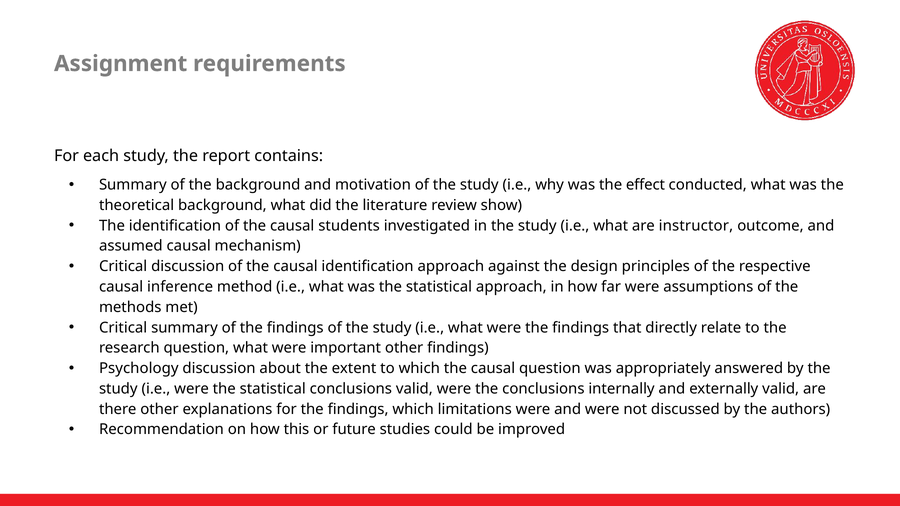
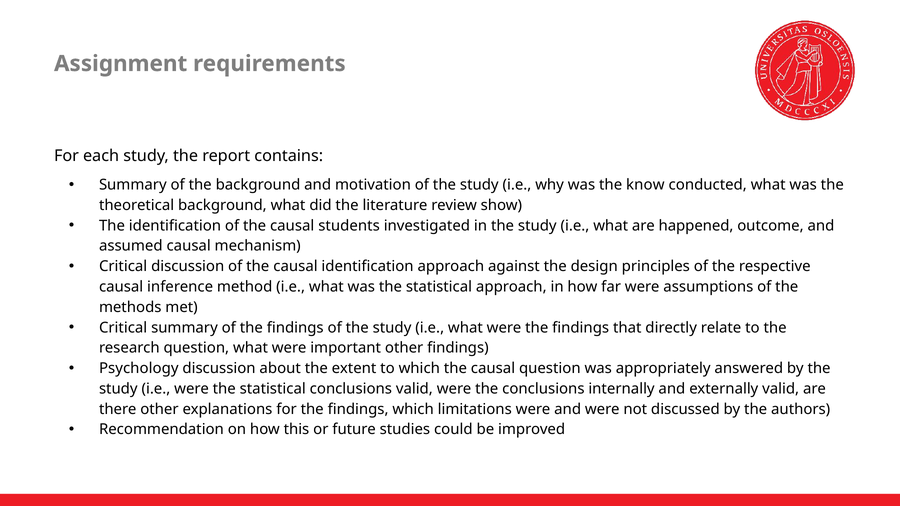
effect: effect -> know (645, 185)
instructor: instructor -> happened (696, 226)
